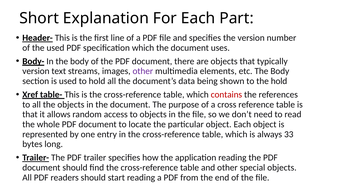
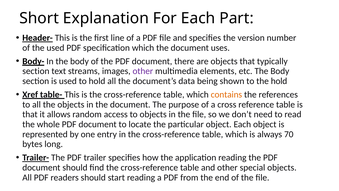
version: version -> section (36, 71)
contains colour: red -> orange (226, 94)
33: 33 -> 70 (289, 134)
